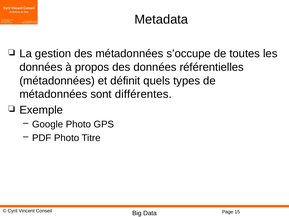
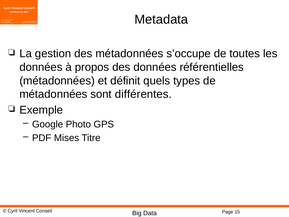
PDF Photo: Photo -> Mises (67, 138)
